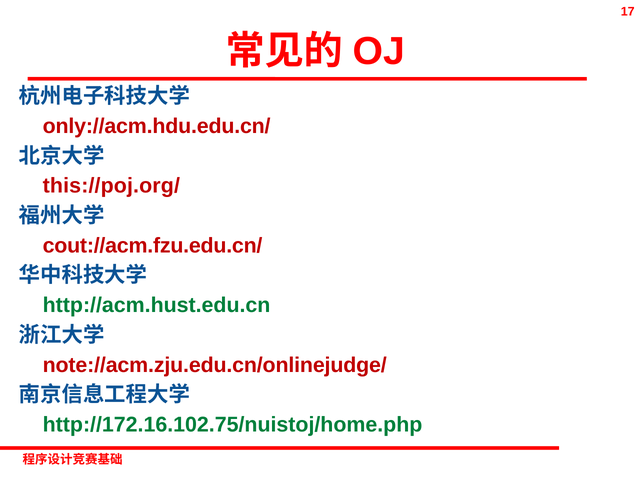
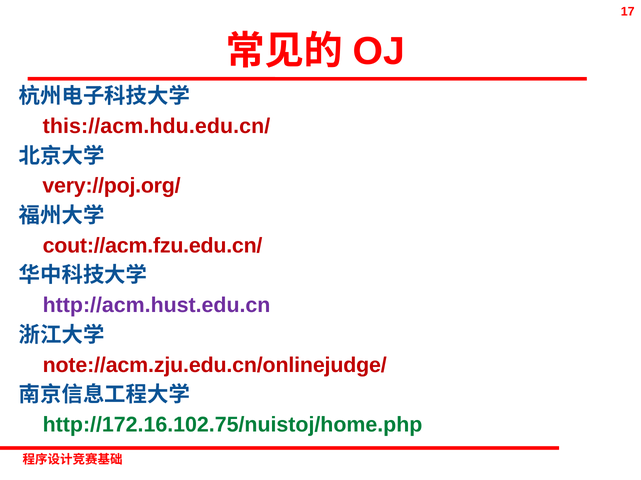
only://acm.hdu.edu.cn/: only://acm.hdu.edu.cn/ -> this://acm.hdu.edu.cn/ (156, 126)
this://poj.org/: this://poj.org/ -> very://poj.org/ (112, 186)
http://acm.hust.edu.cn colour: green -> purple (157, 306)
